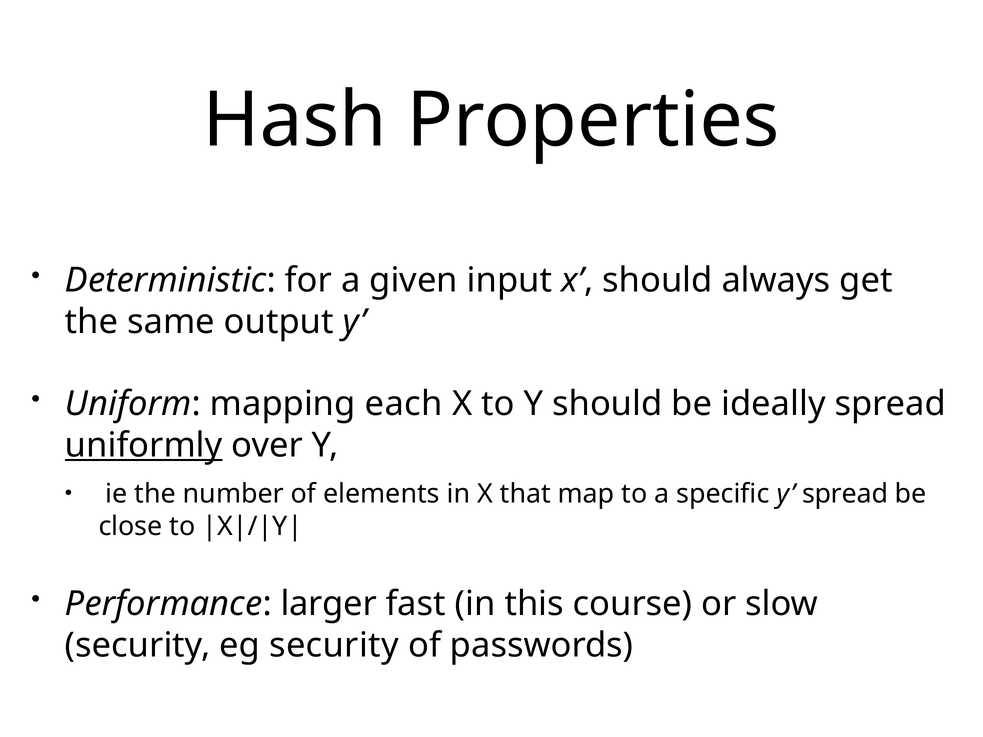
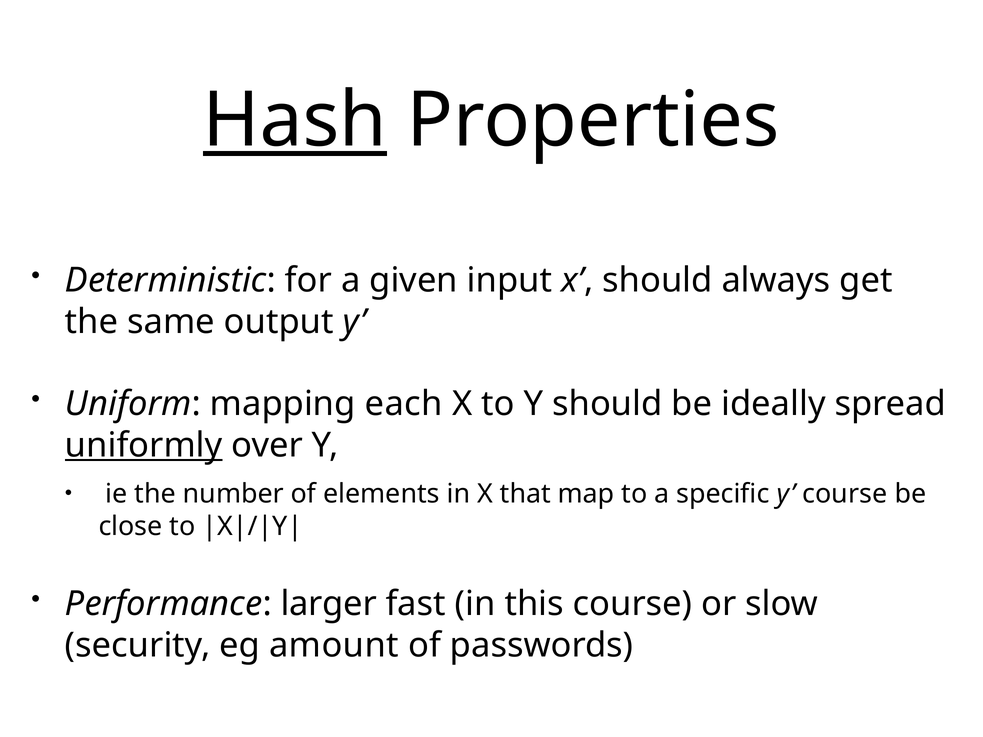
Hash underline: none -> present (295, 121)
y spread: spread -> course (845, 494)
eg security: security -> amount (334, 646)
